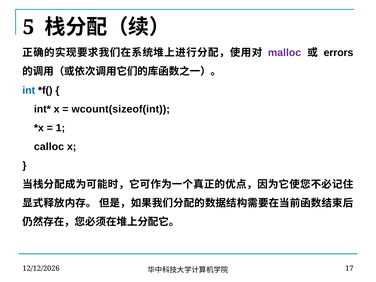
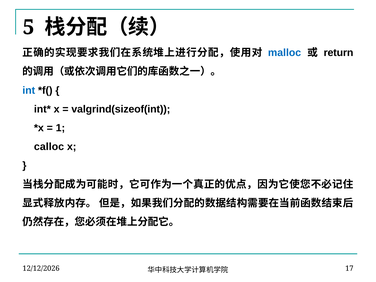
malloc colour: purple -> blue (285, 53)
errors: errors -> return (338, 53)
wcount(sizeof(int: wcount(sizeof(int -> valgrind(sizeof(int (121, 109)
